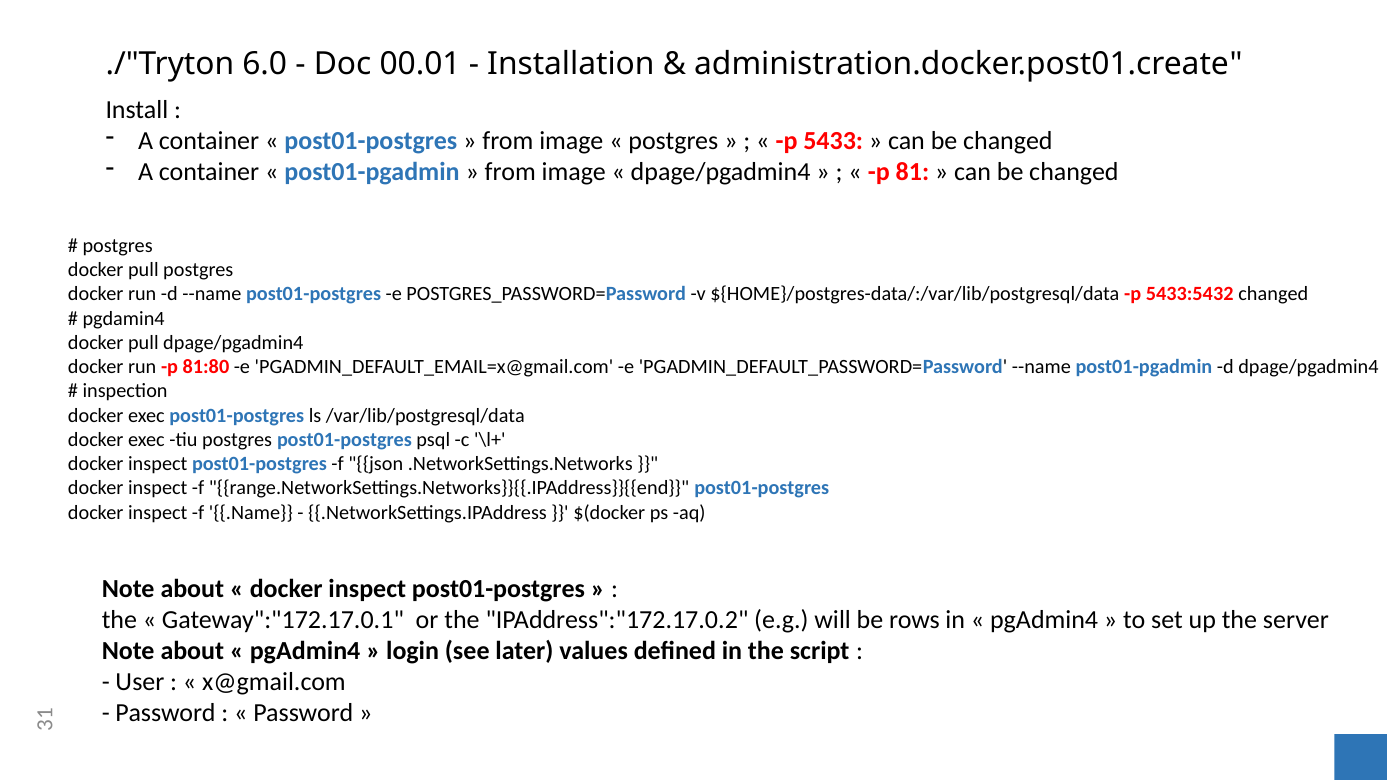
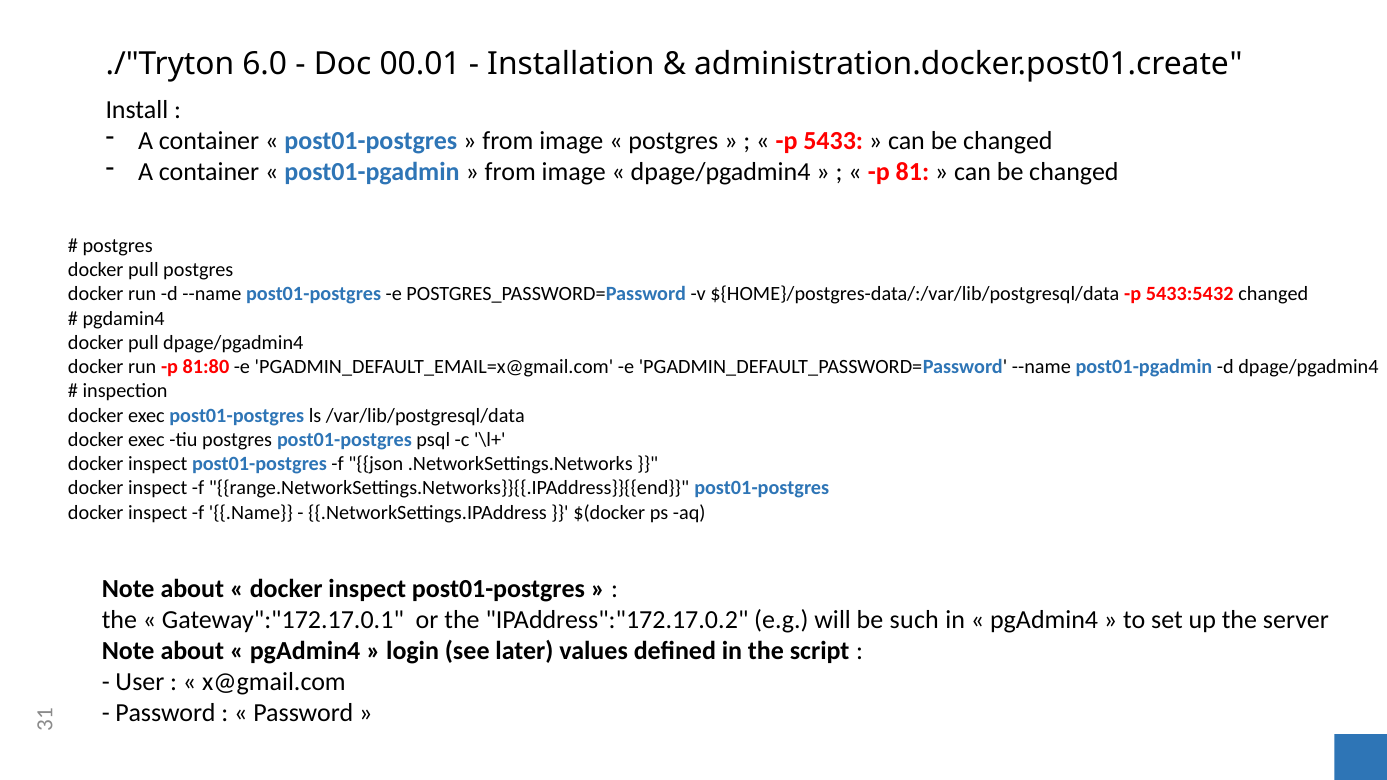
rows: rows -> such (914, 620)
